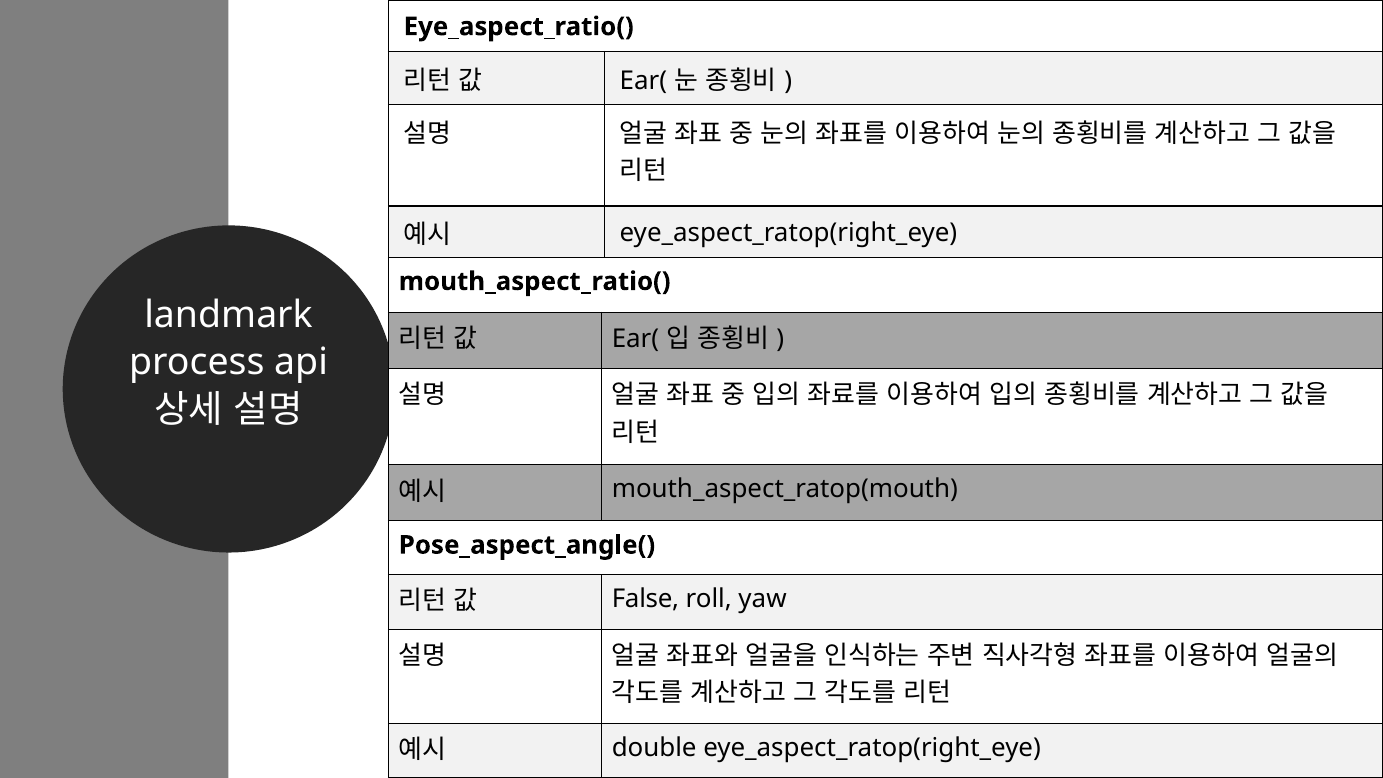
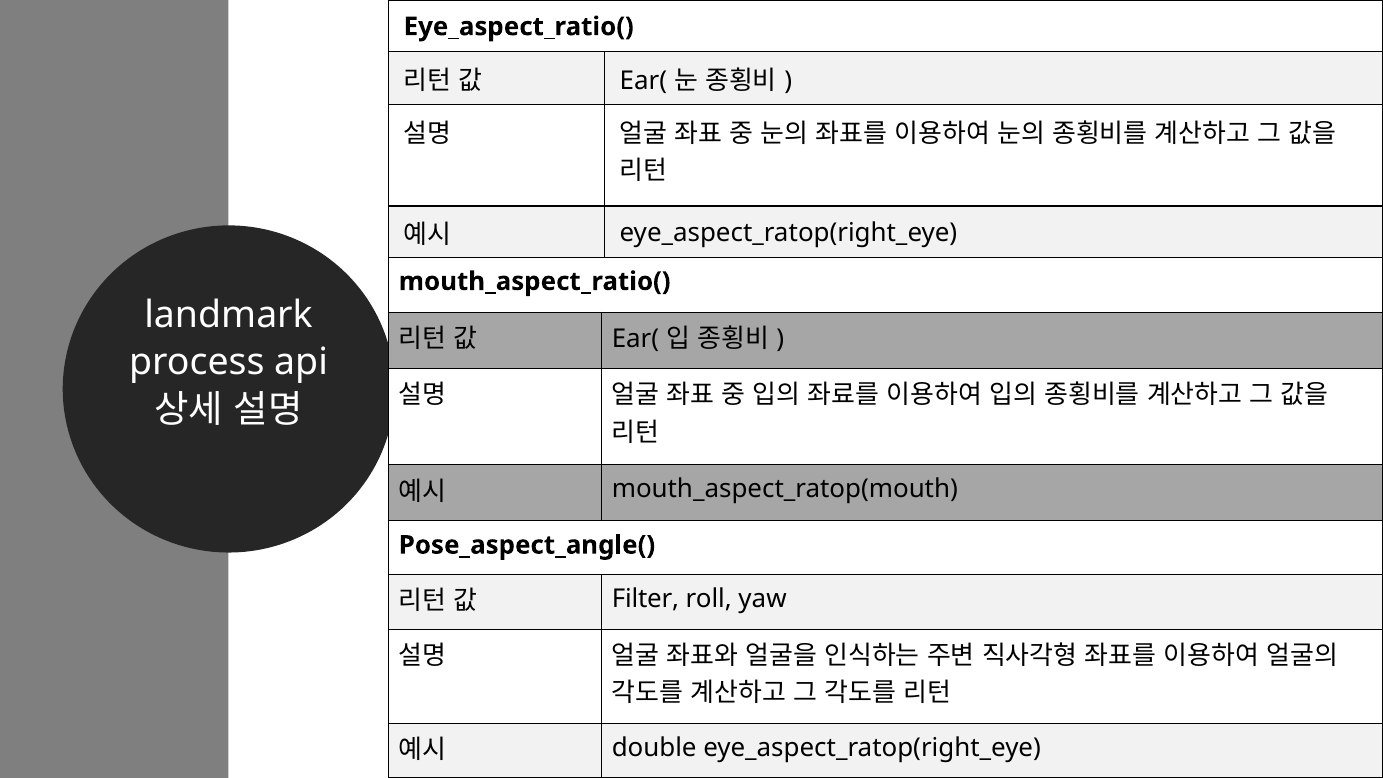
False: False -> Filter (645, 599)
